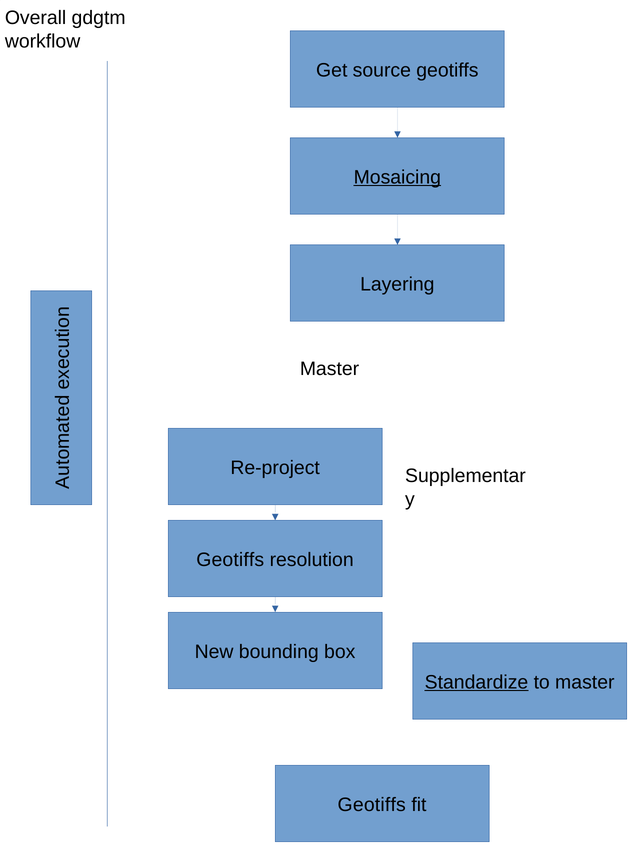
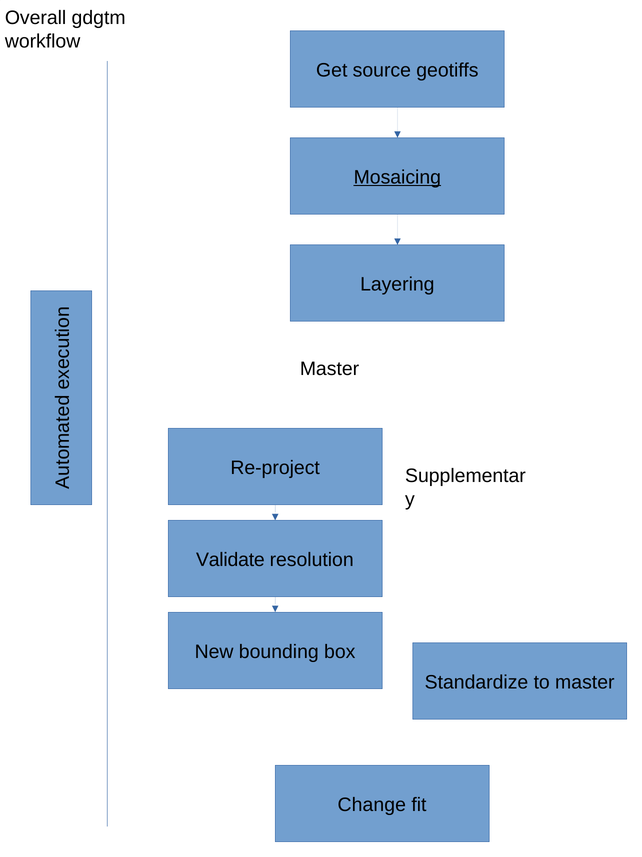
Geotiffs: Geotiffs -> Validate (230, 559)
Standardize underline: present -> none (477, 682)
Geotiffs: Geotiffs -> Change (372, 804)
